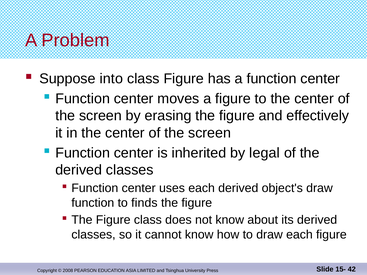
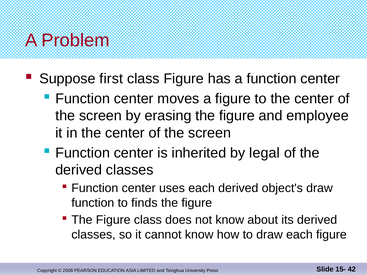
into: into -> first (111, 79)
effectively: effectively -> employee (318, 116)
